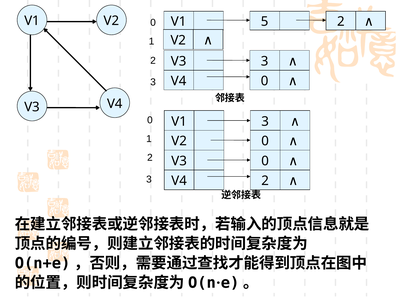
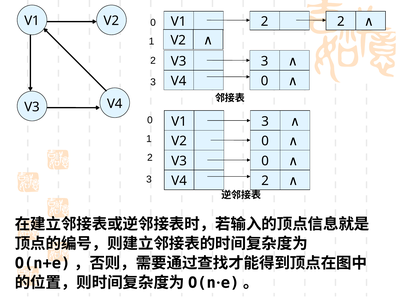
5: 5 -> 2 (265, 22)
